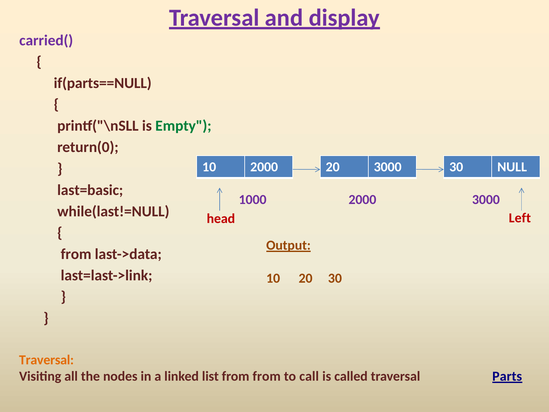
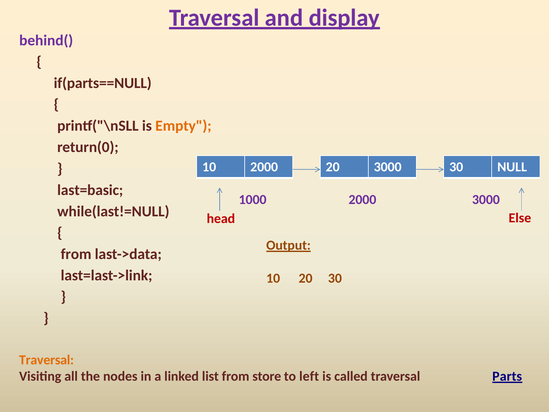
carried(: carried( -> behind( (46, 40)
Empty colour: green -> orange (183, 126)
Left: Left -> Else (520, 218)
from from: from -> store (267, 376)
call: call -> left (309, 376)
